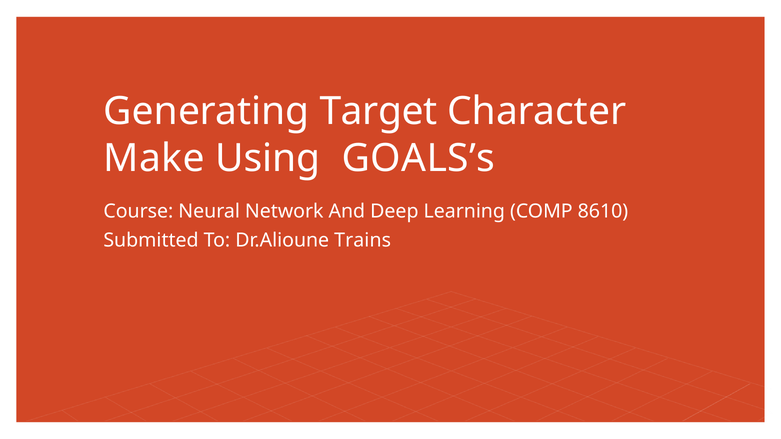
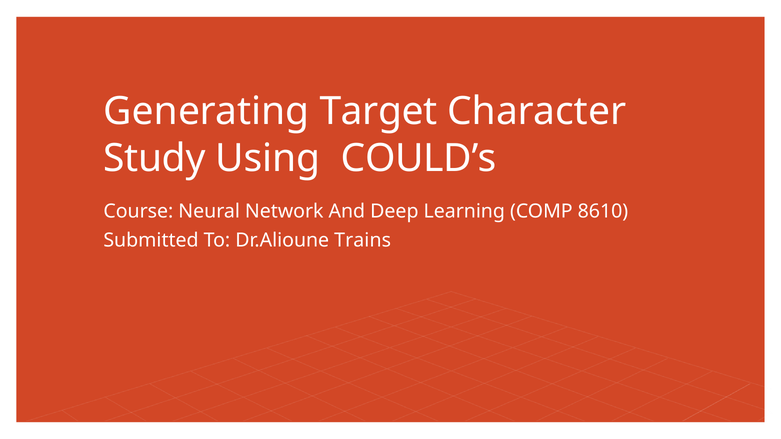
Make: Make -> Study (154, 158)
GOALS’s: GOALS’s -> COULD’s (419, 158)
